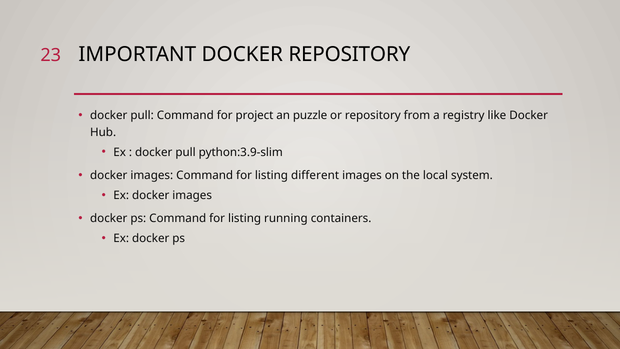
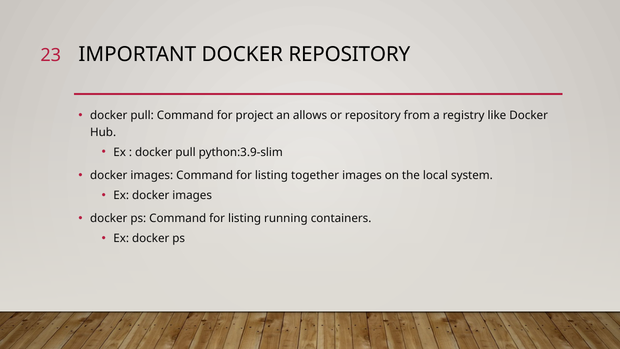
puzzle: puzzle -> allows (310, 115)
different: different -> together (315, 175)
